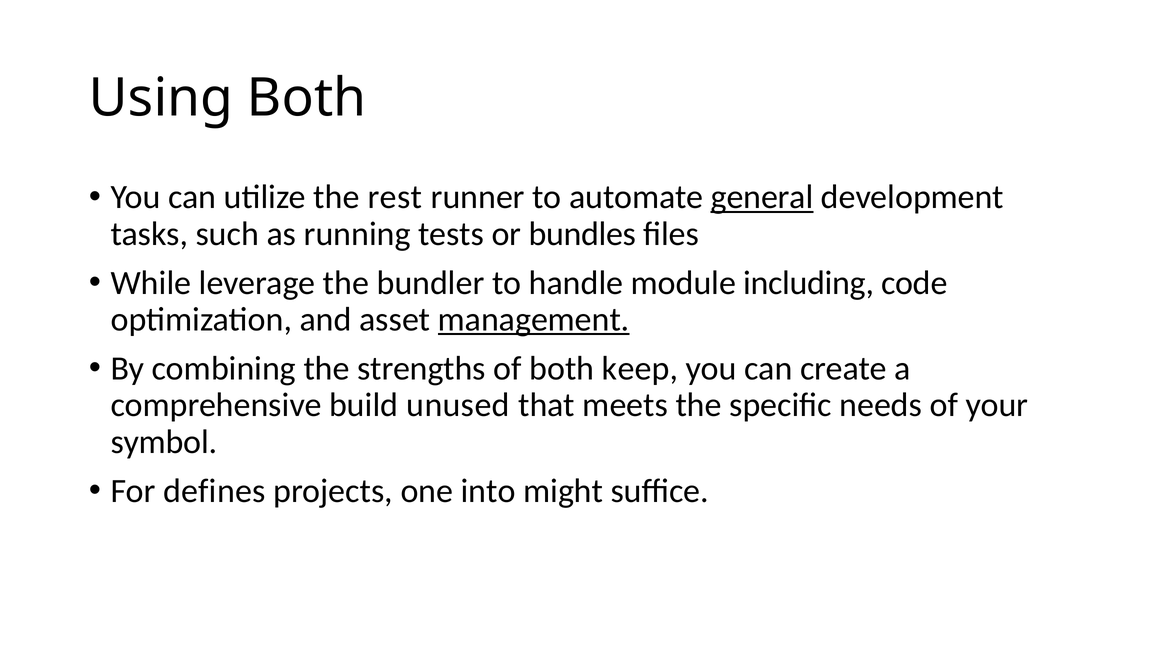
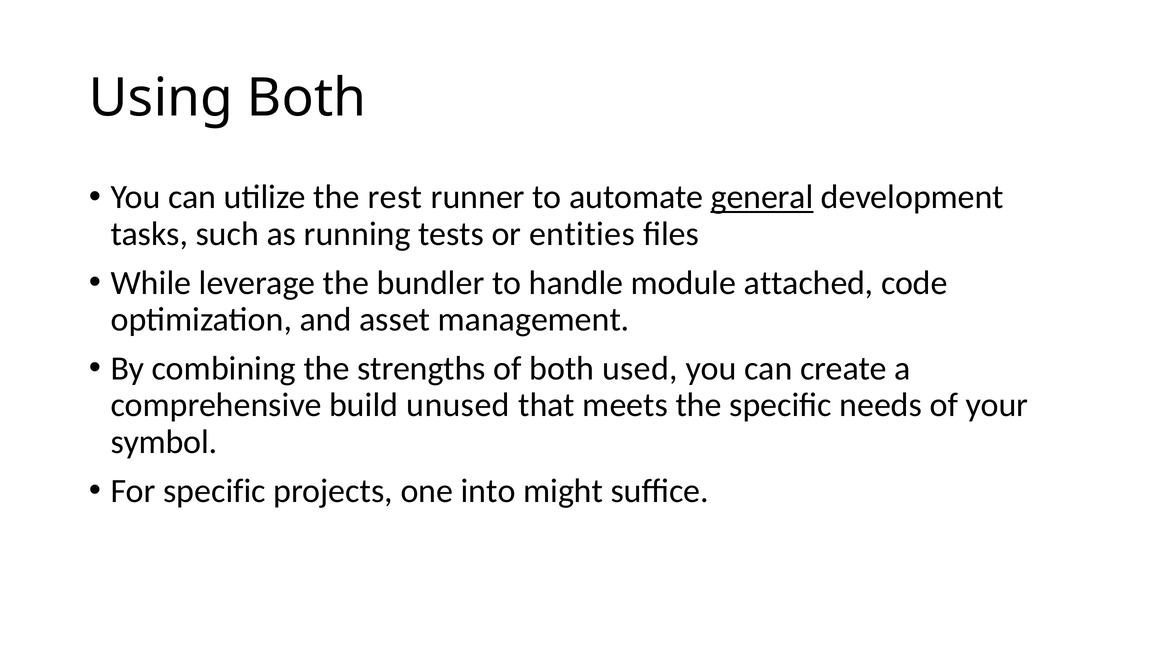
bundles: bundles -> entities (582, 234)
including: including -> attached (809, 283)
management underline: present -> none (534, 319)
keep: keep -> used (640, 368)
For defines: defines -> specific (214, 491)
